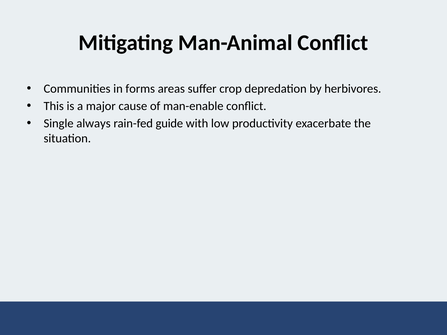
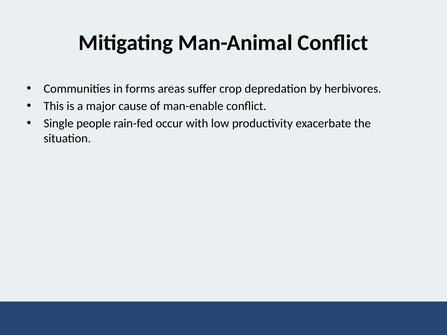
always: always -> people (94, 124)
guide: guide -> occur (169, 124)
